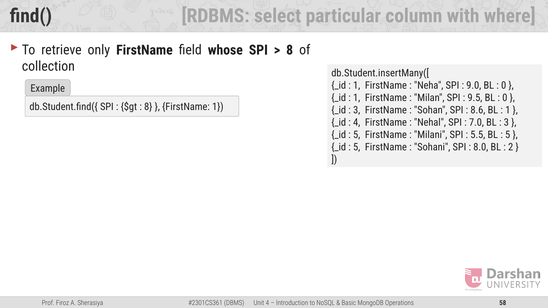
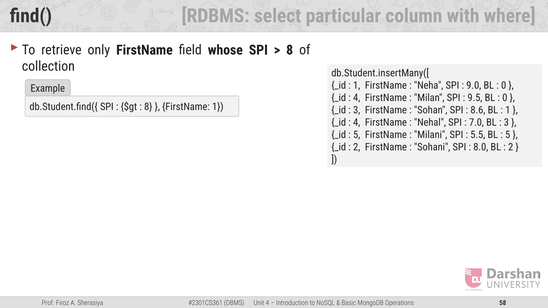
1: 1 -> 4 (357, 98)
5: 5 -> 2 (357, 147)
